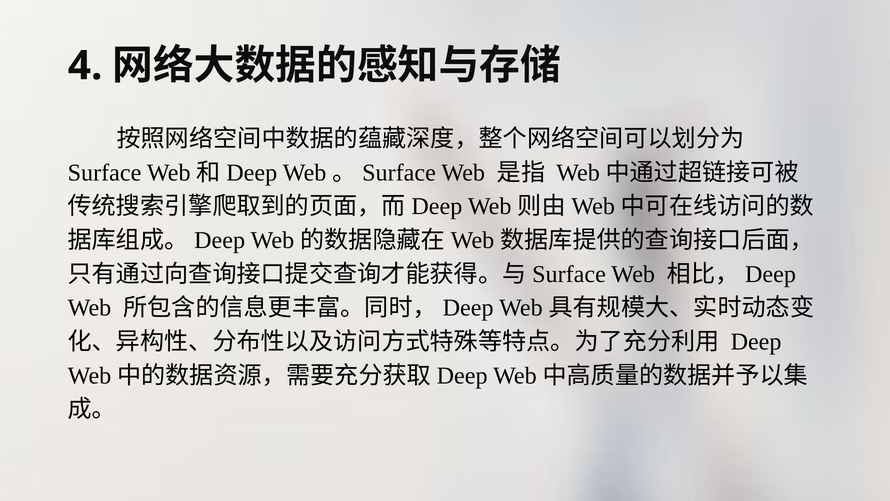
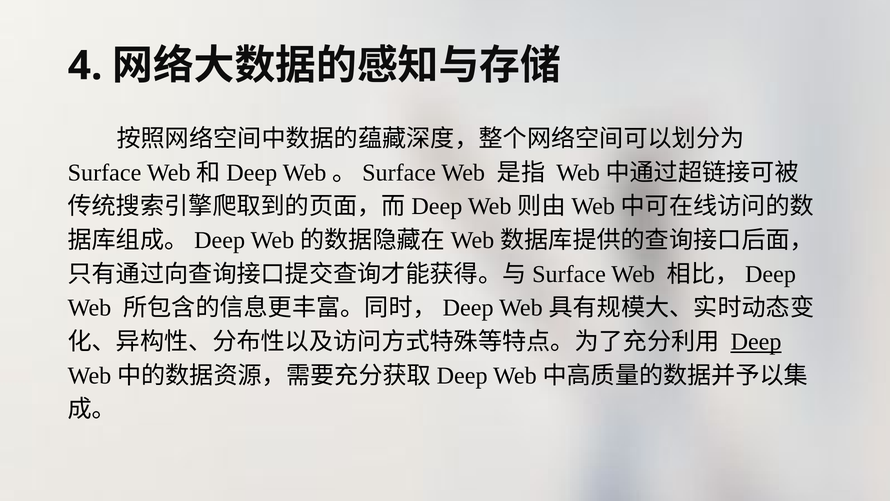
Deep underline: none -> present (756, 342)
